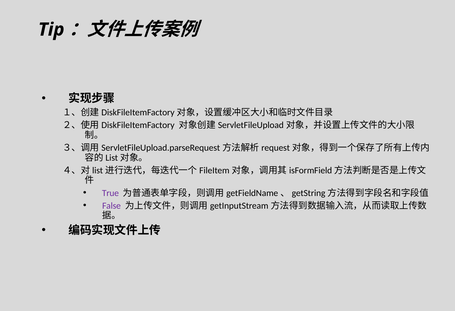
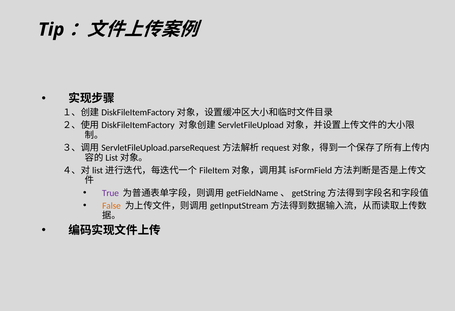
False colour: purple -> orange (111, 206)
